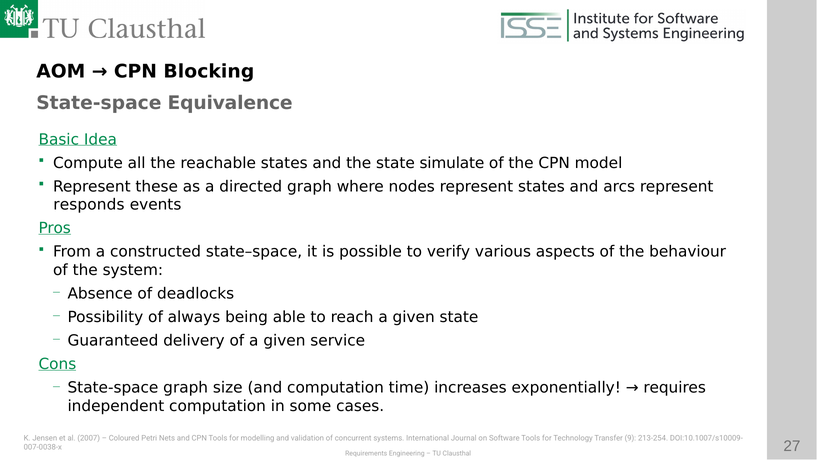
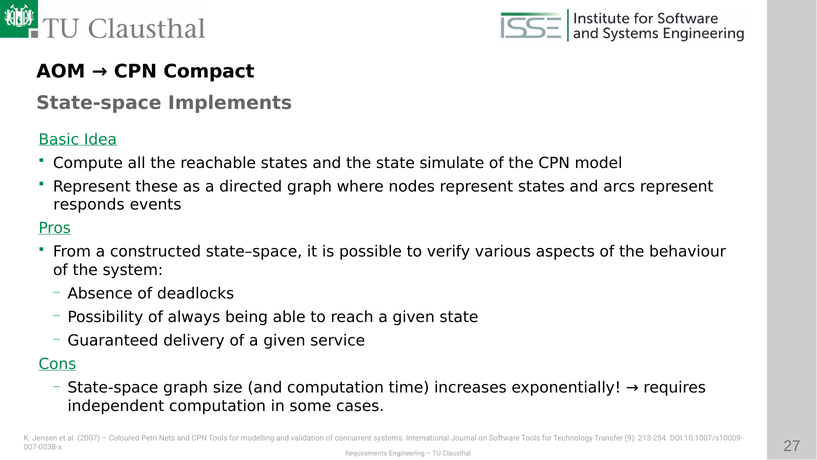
Blocking: Blocking -> Compact (209, 72)
Equivalence: Equivalence -> Implements (230, 103)
